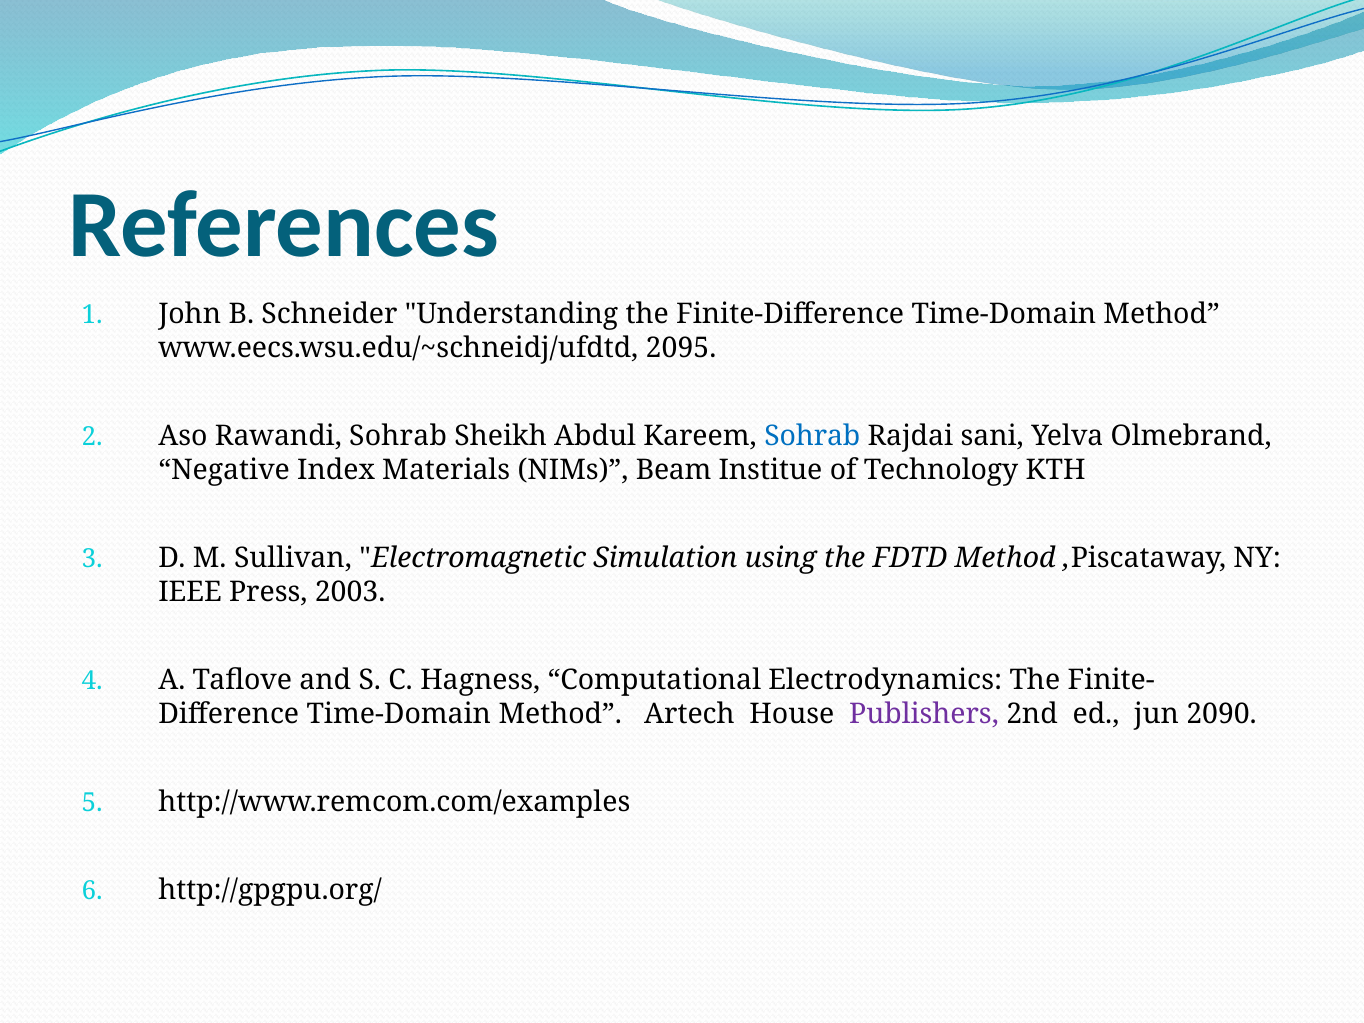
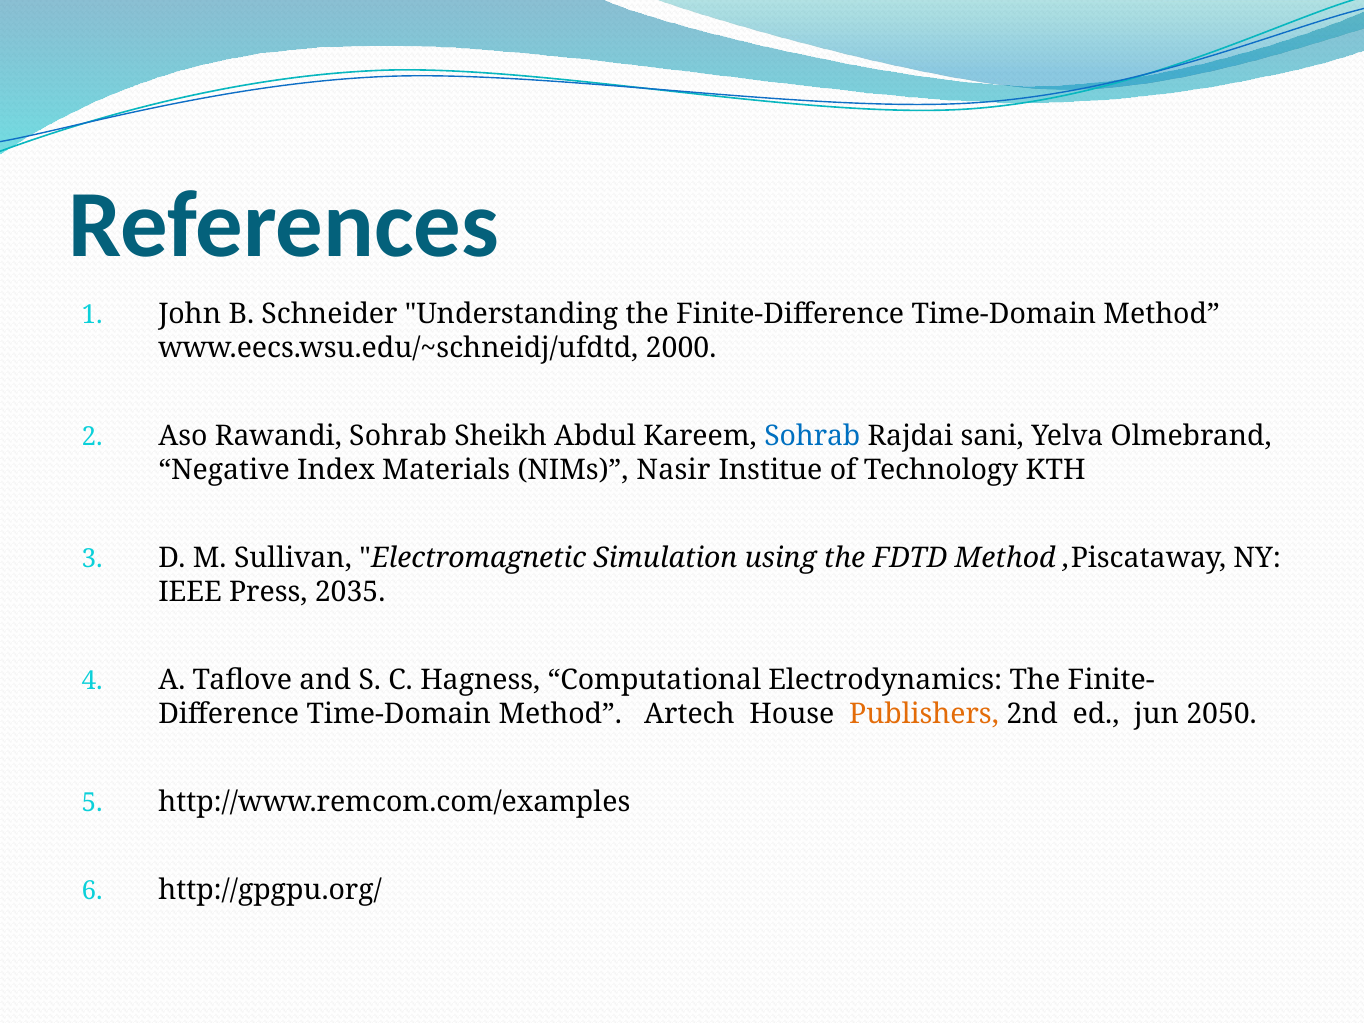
2095: 2095 -> 2000 (681, 349)
Beam: Beam -> Nasir (673, 470)
2003: 2003 -> 2035 (350, 592)
Publishers colour: purple -> orange (924, 714)
2090: 2090 -> 2050 (1222, 714)
